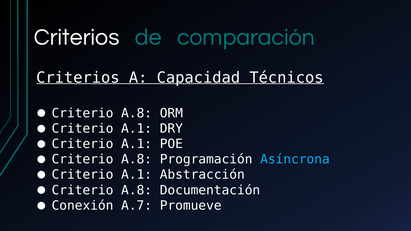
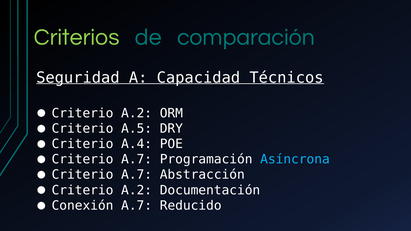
Criterios colour: white -> light green (77, 37)
Criterios: Criterios -> Seguridad (78, 78)
A.8: A.8 -> A.2 (137, 113)
A.1: A.1 -> A.5 (137, 129)
A.1: A.1 -> A.4 (137, 144)
A.8: A.8 -> A.7 (137, 160)
A.1: A.1 -> A.7 (137, 175)
A.8: A.8 -> A.2 (137, 190)
Promueve: Promueve -> Reducido (191, 206)
